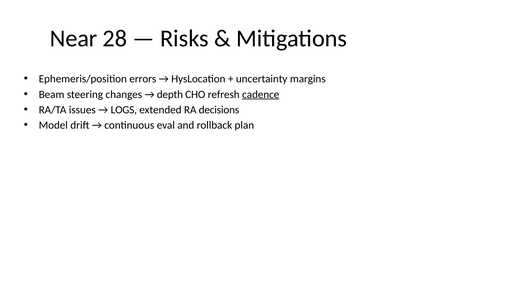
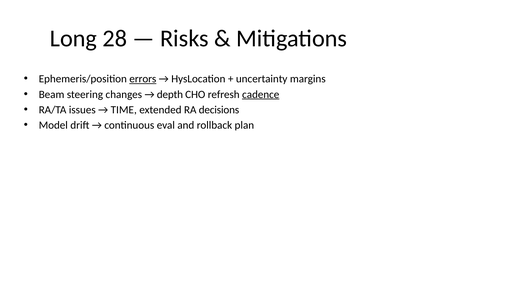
Near: Near -> Long (74, 38)
errors underline: none -> present (143, 79)
LOGS: LOGS -> TIME (124, 110)
